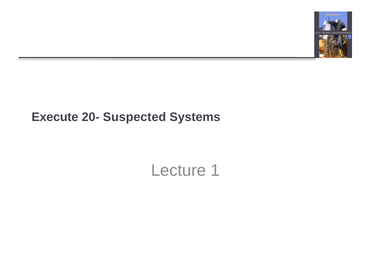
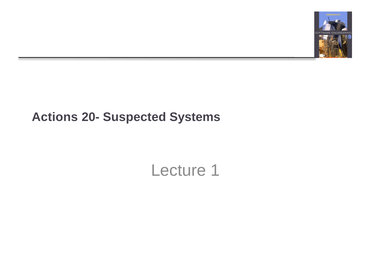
Execute: Execute -> Actions (55, 117)
